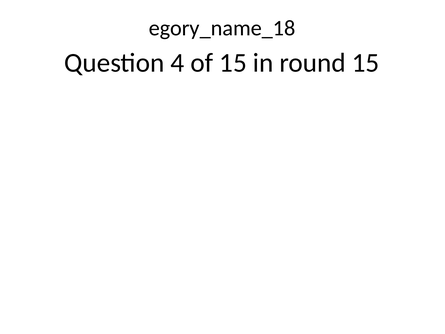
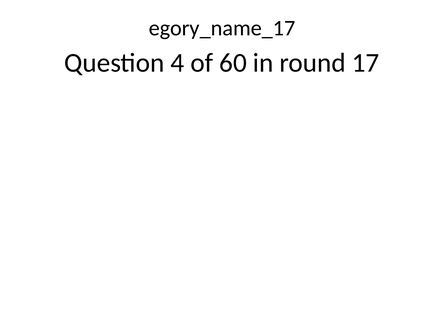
egory_name_18: egory_name_18 -> egory_name_17 (222, 28)
of 15: 15 -> 60 (233, 63)
round 15: 15 -> 17 (366, 63)
